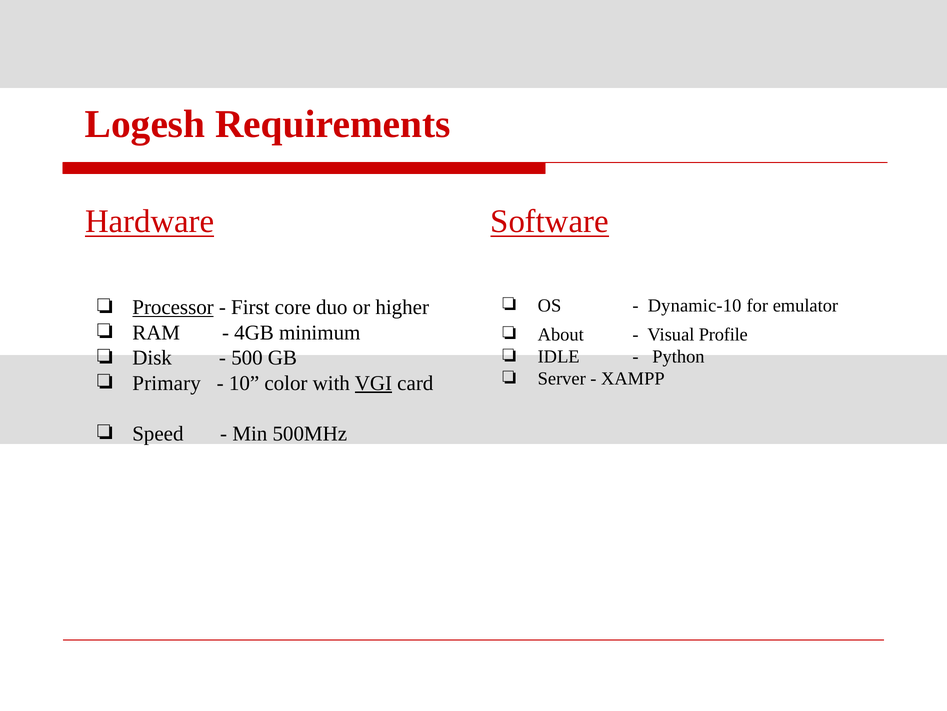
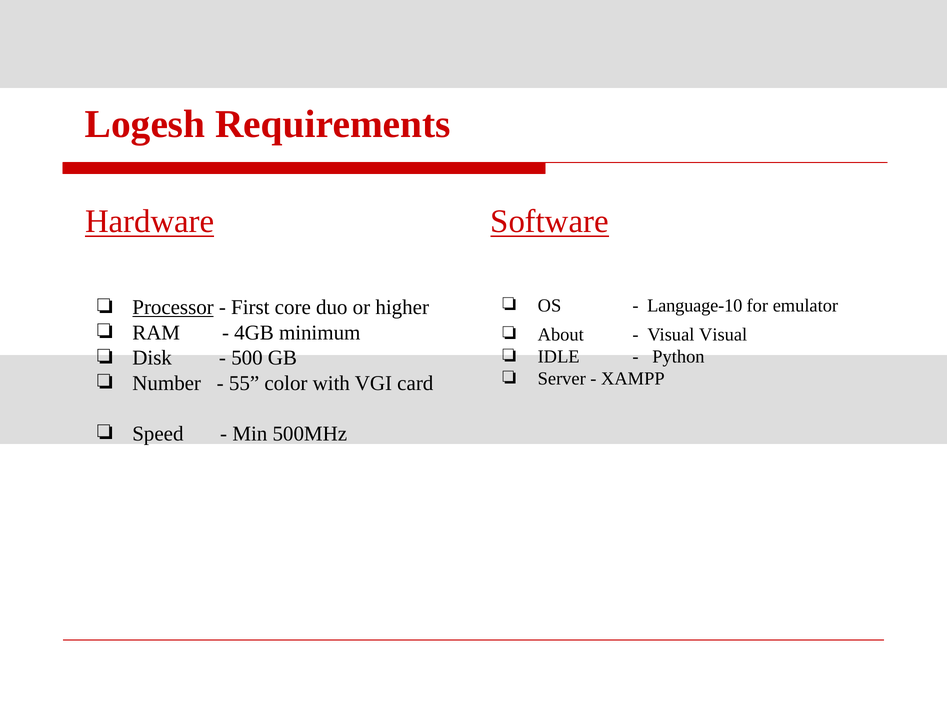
Dynamic-10: Dynamic-10 -> Language-10 (695, 305)
Visual Profile: Profile -> Visual (723, 334)
Primary: Primary -> Number (167, 383)
10: 10 -> 55 (244, 383)
VGI underline: present -> none (373, 383)
